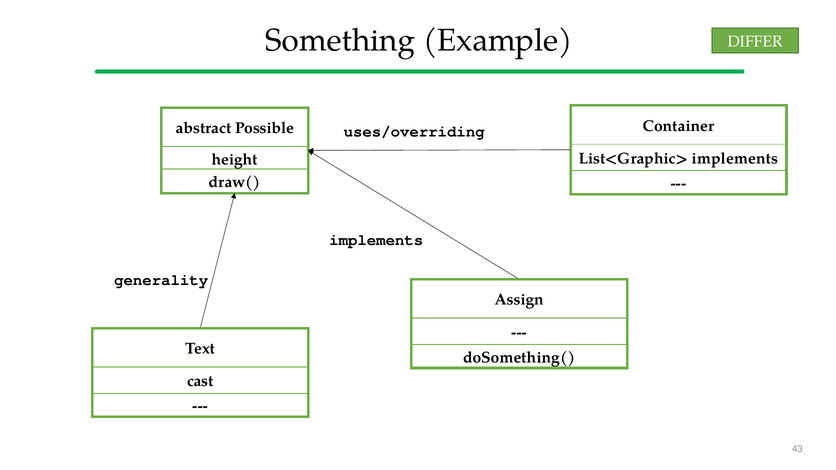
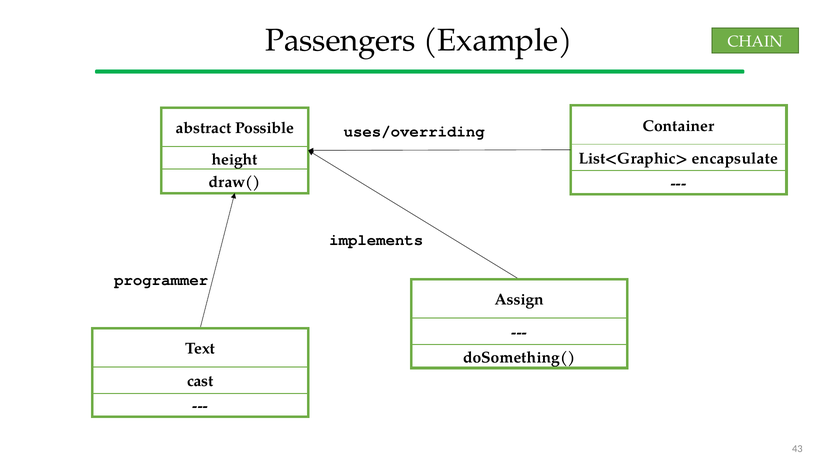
Something: Something -> Passengers (340, 40)
DIFFER: DIFFER -> CHAIN (755, 42)
List<Graphic> implements: implements -> encapsulate (735, 159)
generality: generality -> programmer (161, 280)
